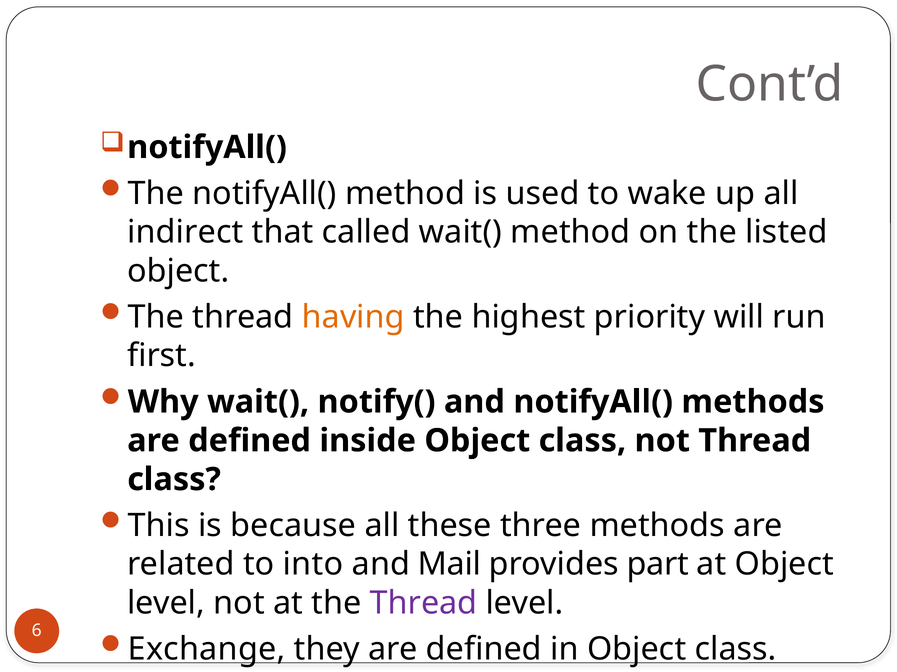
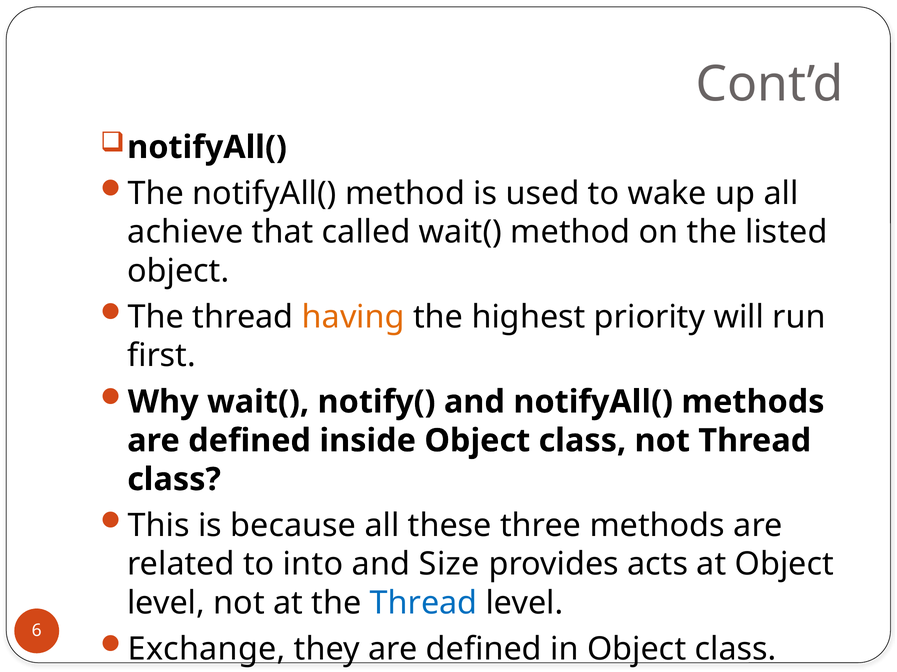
indirect: indirect -> achieve (185, 232)
Mail: Mail -> Size (449, 565)
part: part -> acts (658, 565)
Thread colour: purple -> blue (424, 604)
